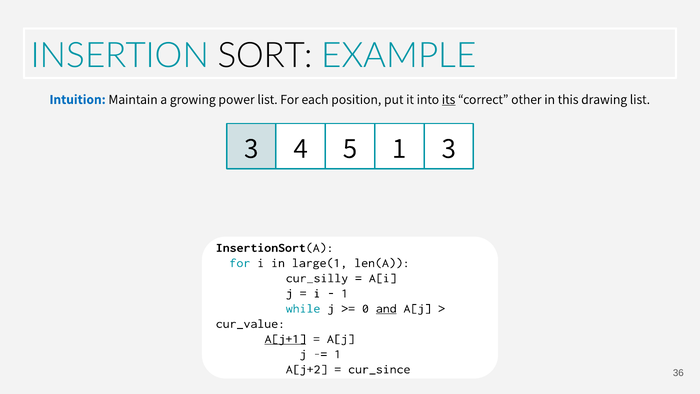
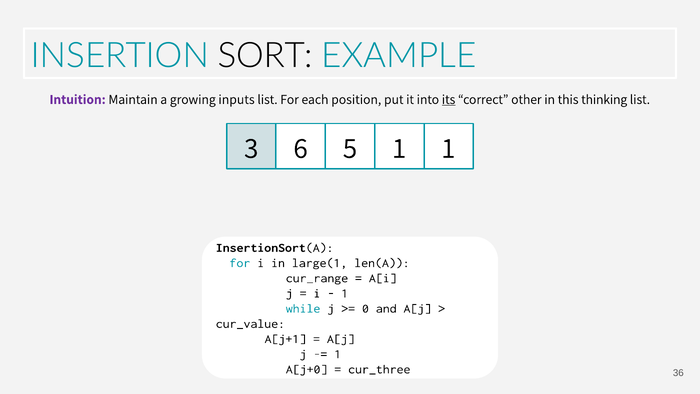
Intuition colour: blue -> purple (78, 99)
power: power -> inputs (237, 99)
drawing: drawing -> thinking (604, 99)
4: 4 -> 6 (301, 148)
1 3: 3 -> 1 (449, 148)
cur_silly: cur_silly -> cur_range (317, 278)
and underline: present -> none (386, 308)
A[j+1 underline: present -> none (285, 339)
A[j+2: A[j+2 -> A[j+0 (307, 369)
cur_since: cur_since -> cur_three (379, 369)
